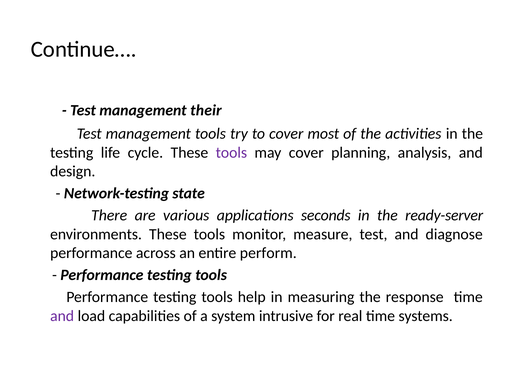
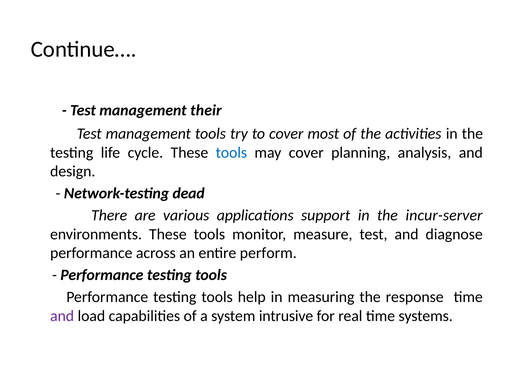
tools colour: purple -> blue (231, 152)
state: state -> dead (189, 193)
seconds: seconds -> support (326, 215)
ready-server: ready-server -> incur-server (444, 215)
